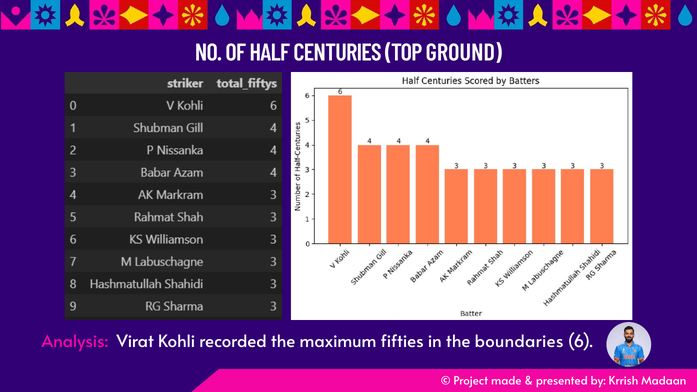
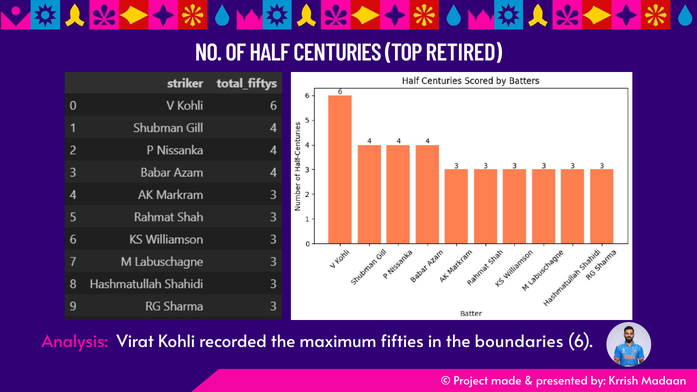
GROUND: GROUND -> RETIRED (464, 53)
